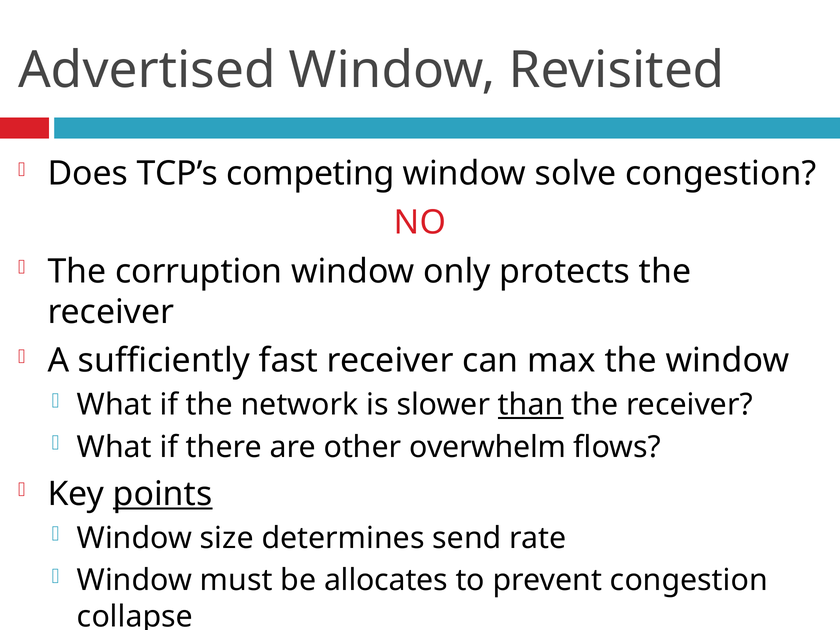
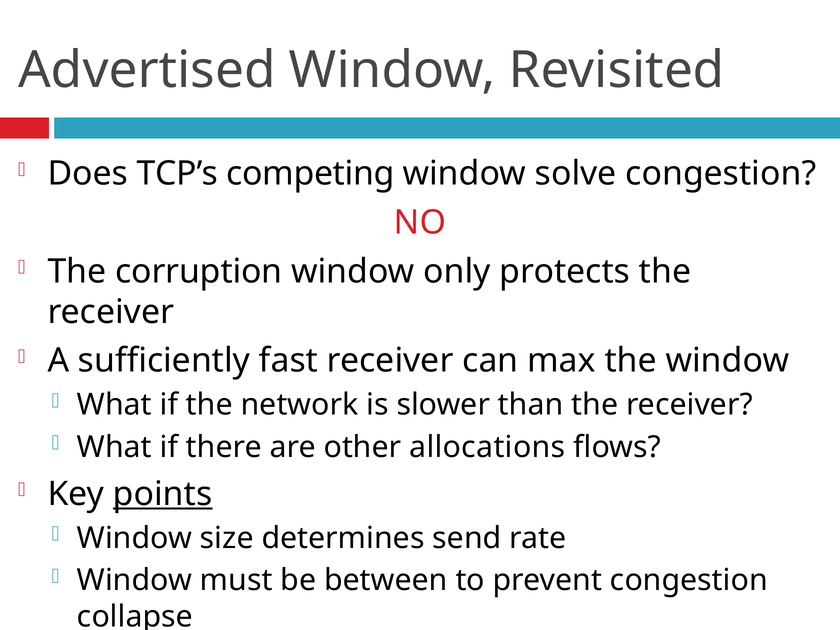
than underline: present -> none (531, 405)
overwhelm: overwhelm -> allocations (487, 447)
allocates: allocates -> between (386, 580)
